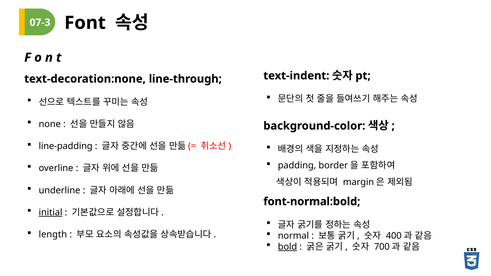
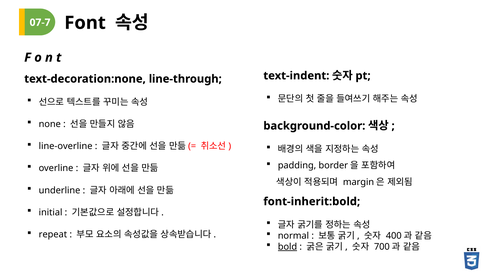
07-3: 07-3 -> 07-7 (40, 23)
line-padding: line-padding -> line-overline (66, 146)
font-normal:bold: font-normal:bold -> font-inherit:bold (312, 202)
initial underline: present -> none (51, 213)
length: length -> repeat (53, 235)
